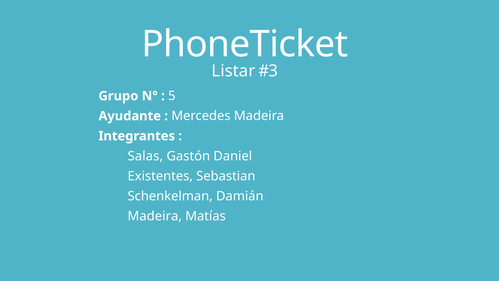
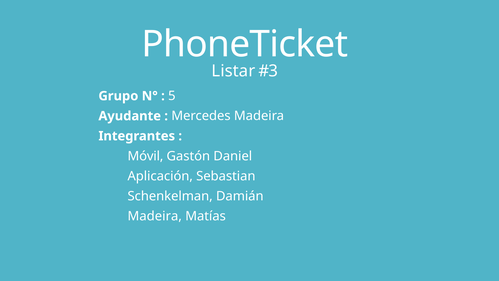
Salas: Salas -> Móvil (145, 156)
Existentes: Existentes -> Aplicación (160, 176)
